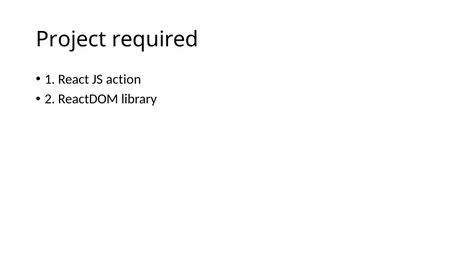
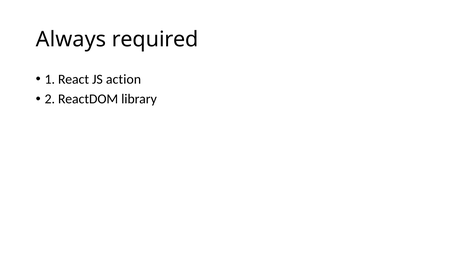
Project: Project -> Always (71, 39)
